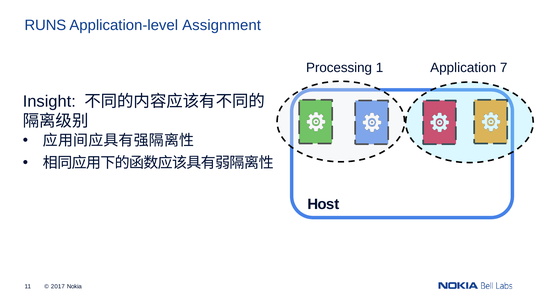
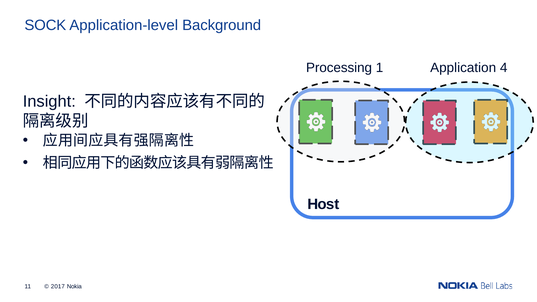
RUNS: RUNS -> SOCK (45, 25)
Assignment: Assignment -> Background (222, 25)
7: 7 -> 4 (504, 68)
